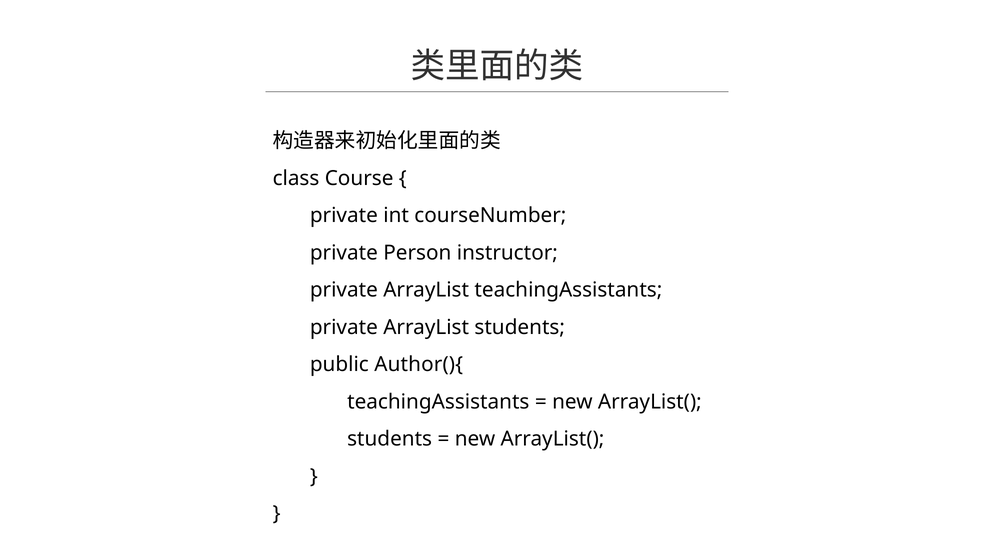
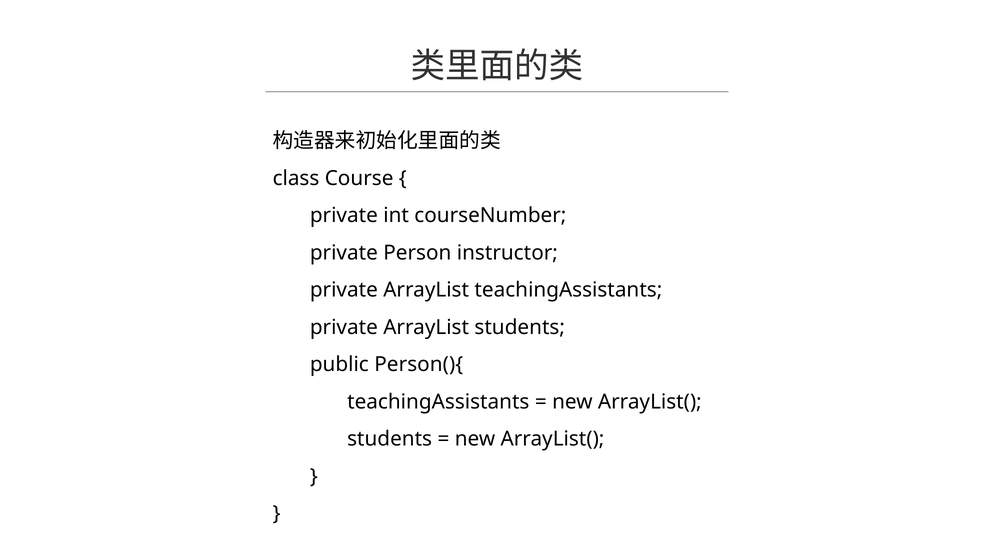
Author(){: Author(){ -> Person(){ (419, 365)
